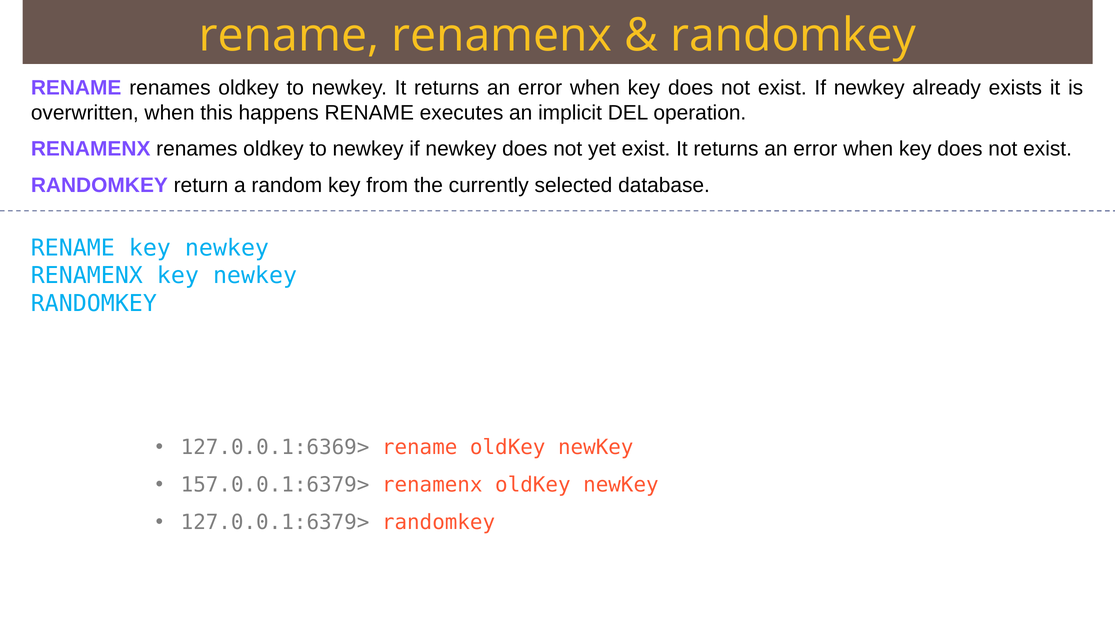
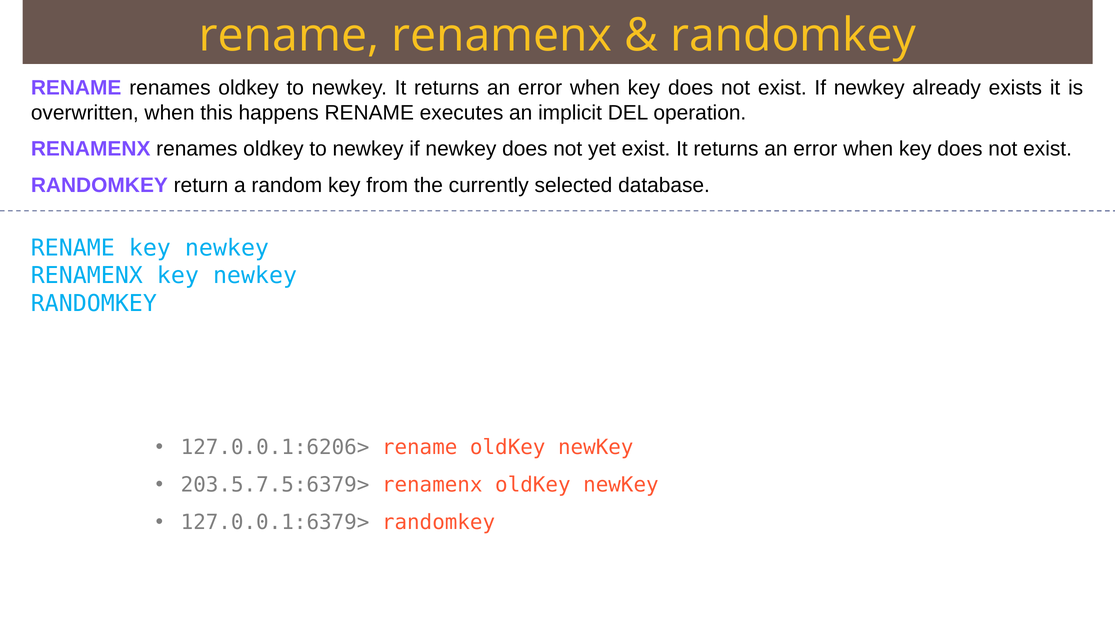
127.0.0.1:6369>: 127.0.0.1:6369> -> 127.0.0.1:6206> (275, 447)
157.0.0.1:6379>: 157.0.0.1:6379> -> 203.5.7.5:6379> (275, 485)
